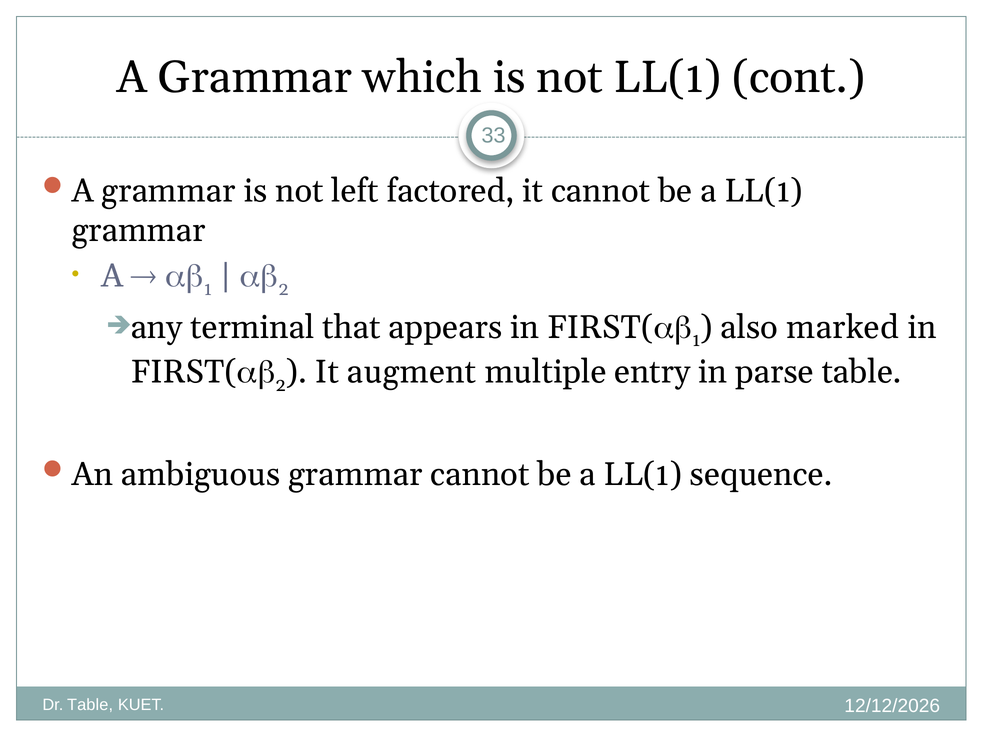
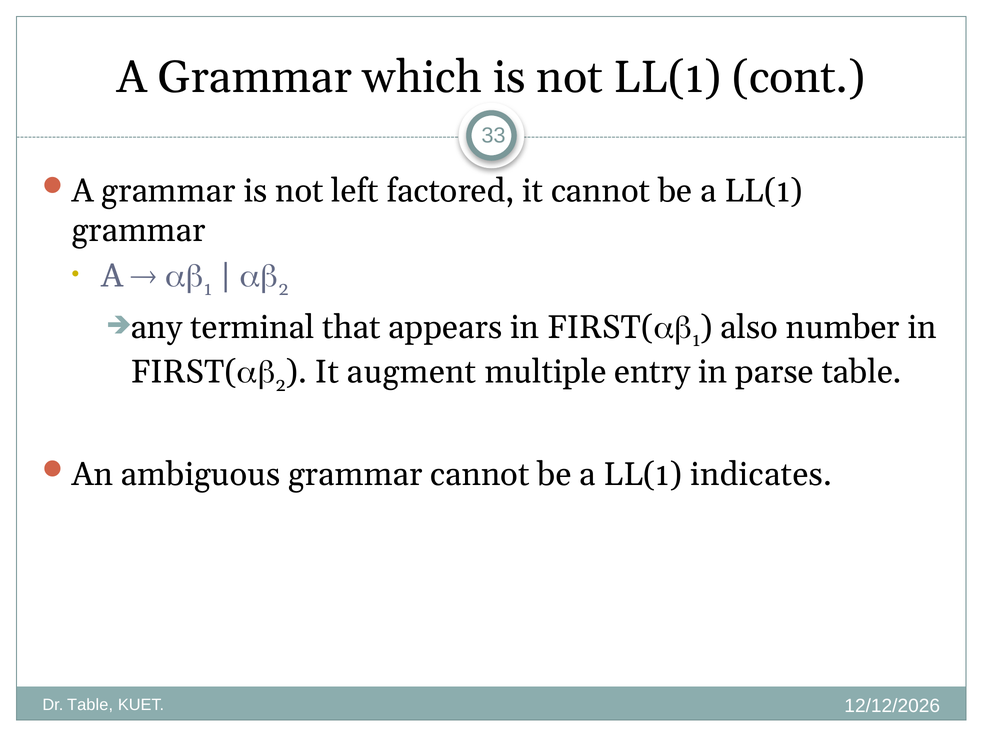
marked: marked -> number (843, 327)
sequence: sequence -> indicates (761, 475)
